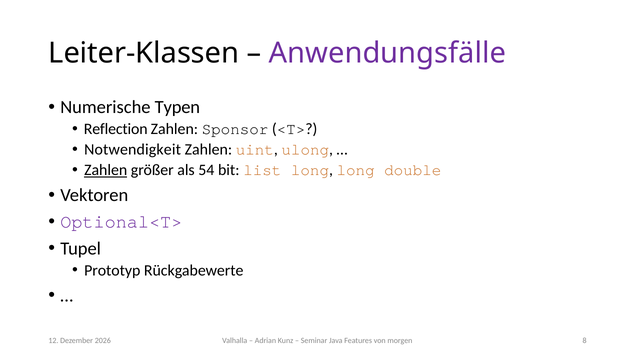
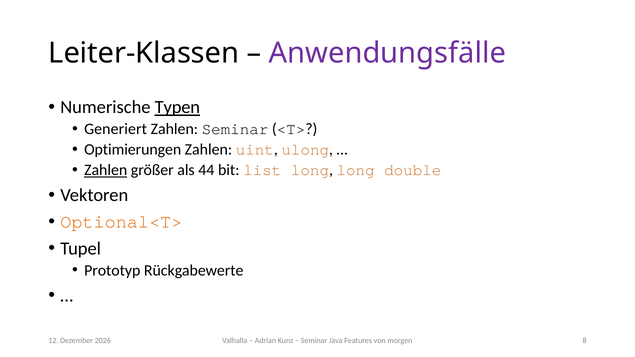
Typen underline: none -> present (177, 107)
Reflection: Reflection -> Generiert (116, 129)
Zahlen Sponsor: Sponsor -> Seminar (235, 129)
Notwendigkeit: Notwendigkeit -> Optimierungen (133, 150)
54: 54 -> 44 (206, 170)
Optional<T> colour: purple -> orange (121, 222)
